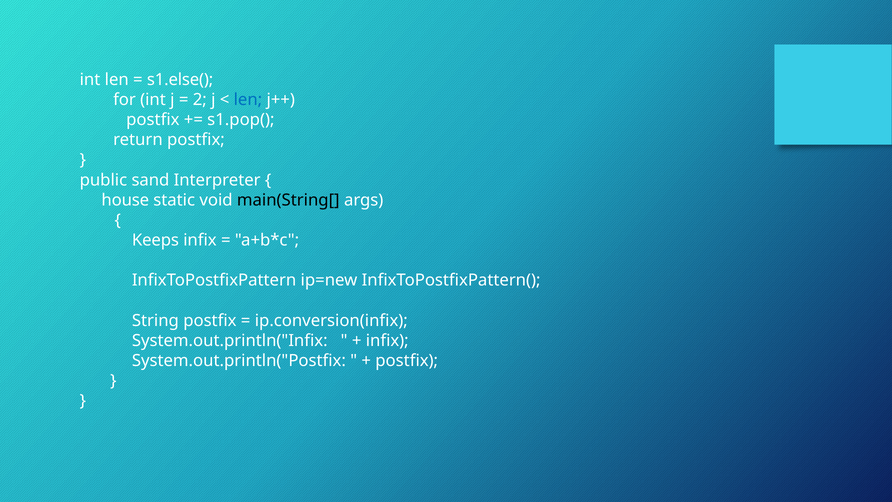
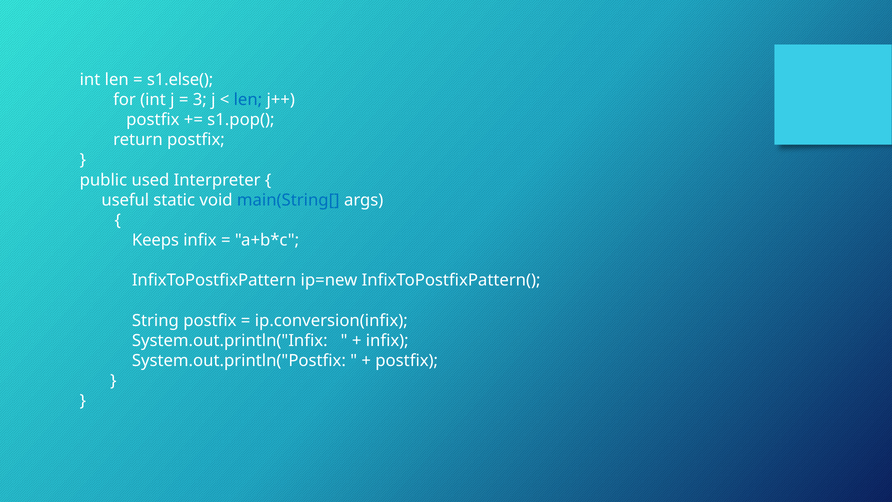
2: 2 -> 3 (200, 100)
sand: sand -> used (150, 180)
house: house -> useful (125, 200)
main(String[ colour: black -> blue (288, 200)
